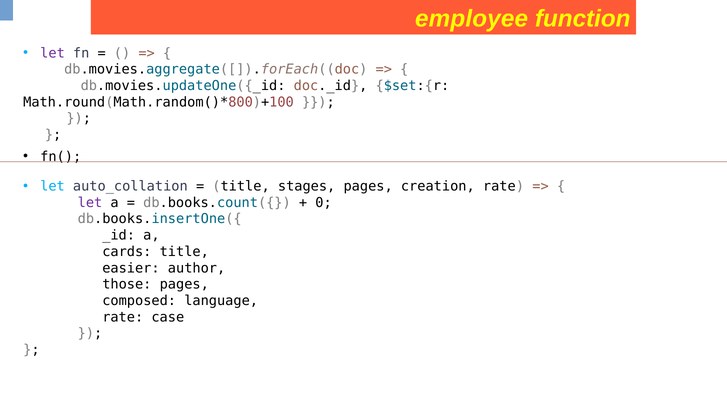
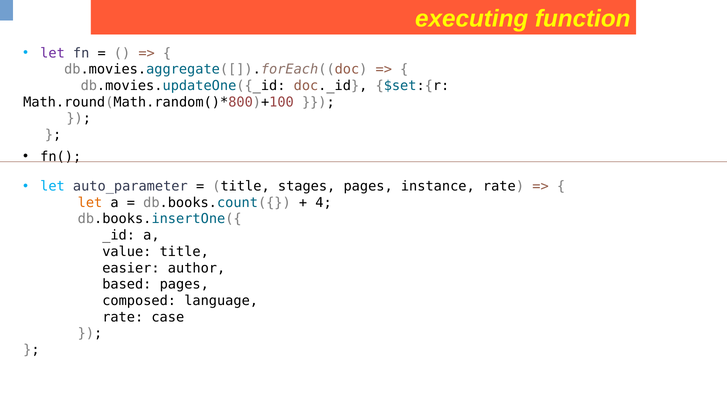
employee: employee -> executing (472, 19)
auto_collation: auto_collation -> auto_parameter (130, 186)
creation: creation -> instance (438, 186)
let colour: purple -> orange (90, 203)
0: 0 -> 4 (324, 203)
cards: cards -> value (127, 252)
those: those -> based (127, 284)
